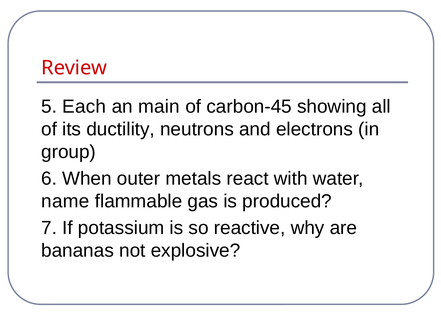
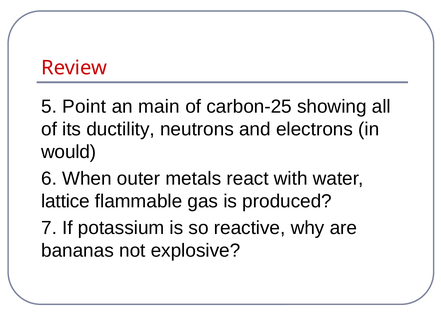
Each: Each -> Point (84, 107)
carbon-45: carbon-45 -> carbon-25 (249, 107)
group: group -> would (69, 152)
name: name -> lattice (65, 202)
